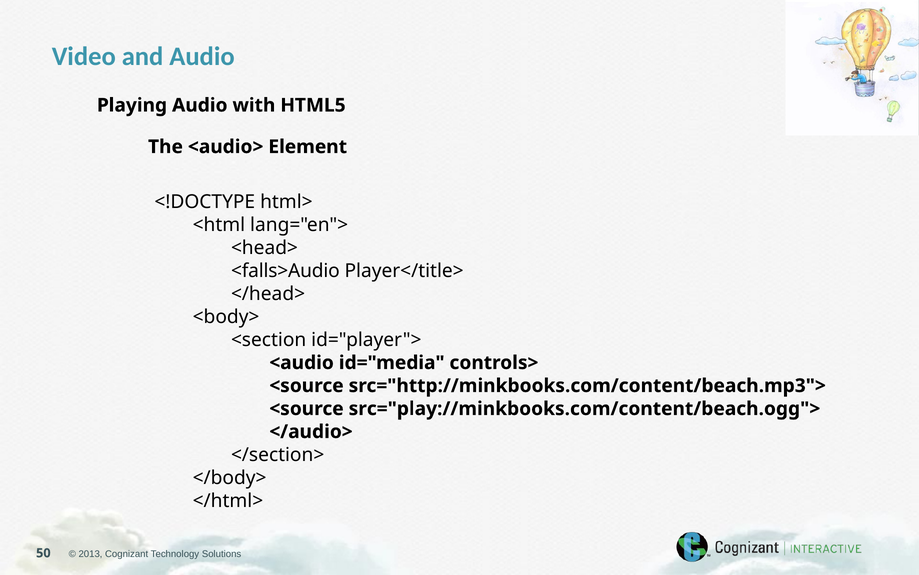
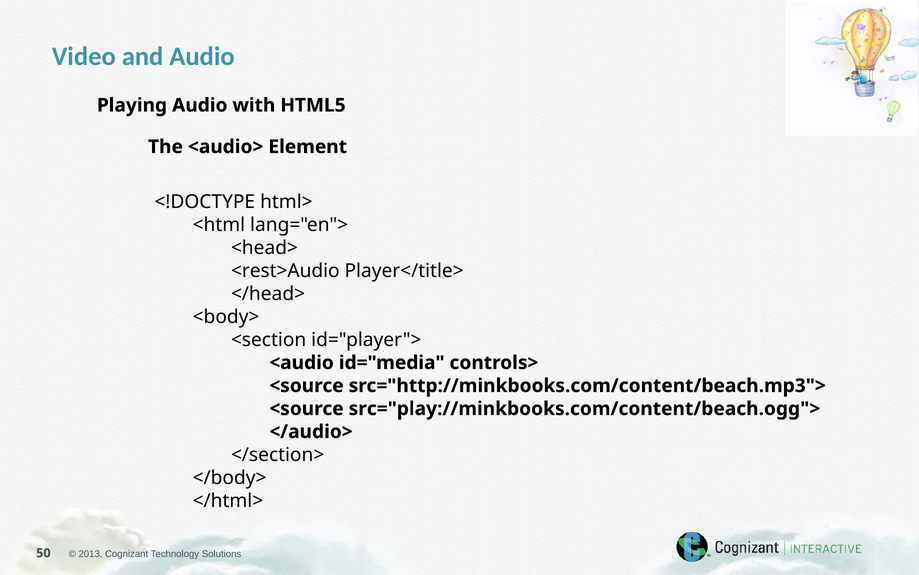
<falls>Audio: <falls>Audio -> <rest>Audio (285, 270)
